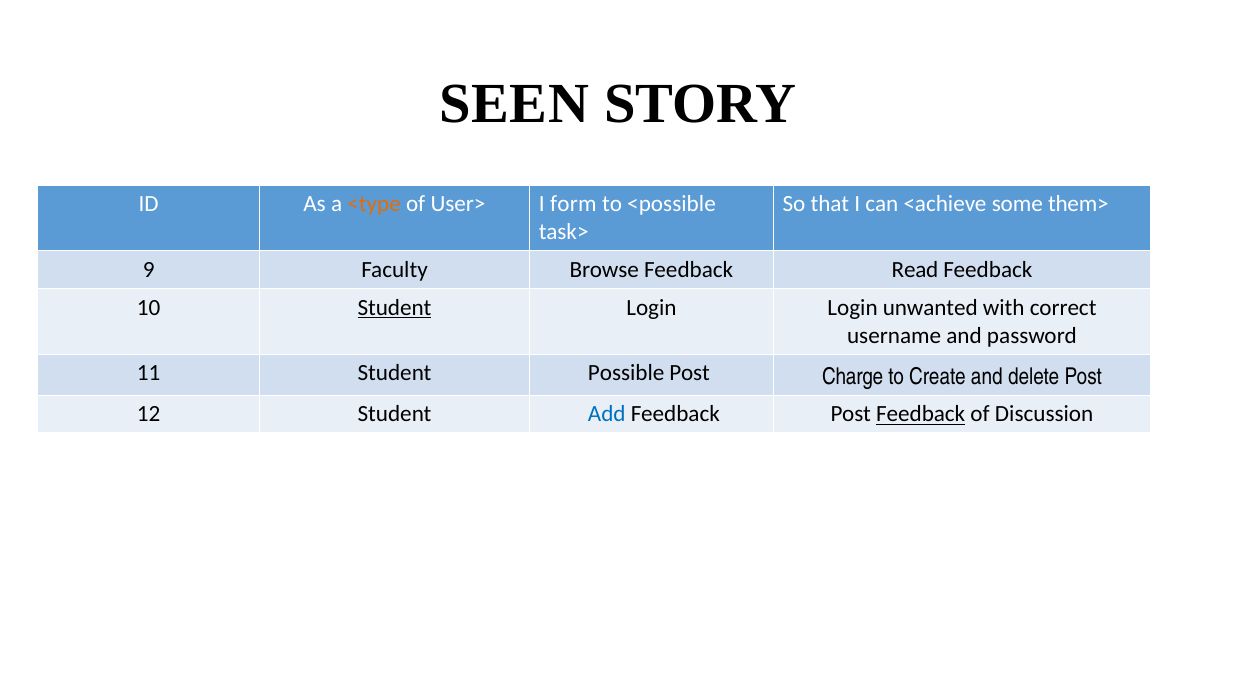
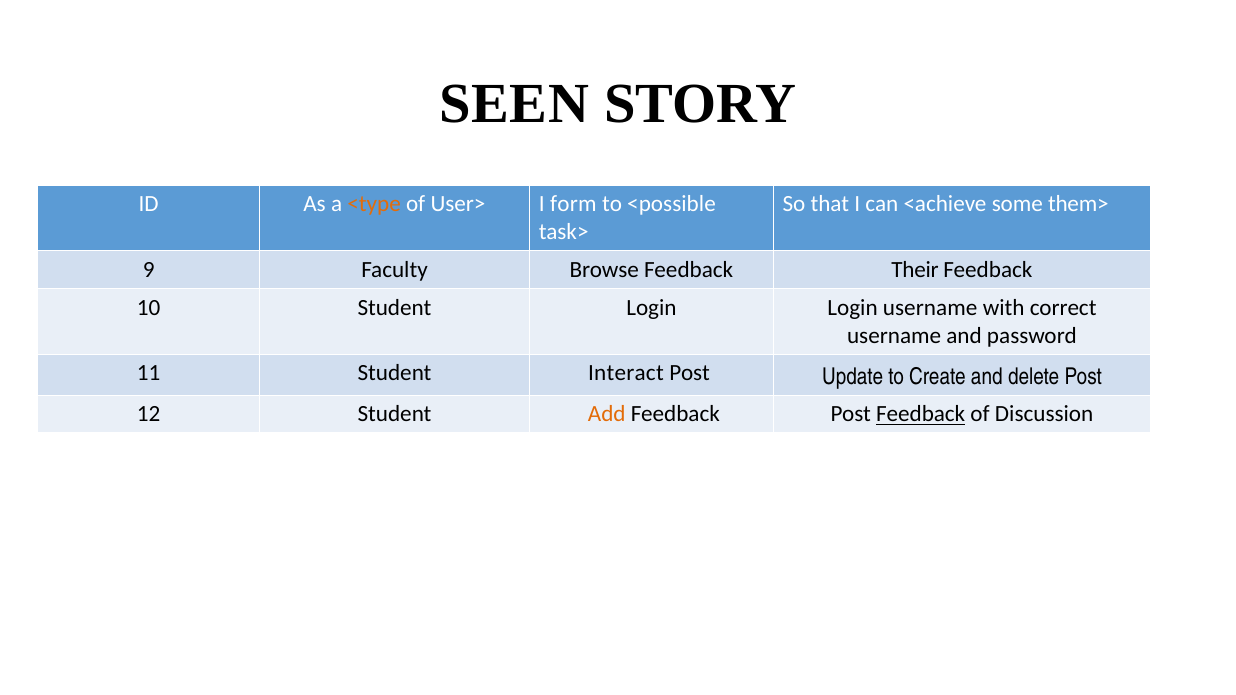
Read: Read -> Their (915, 270)
Student underline: present -> none (395, 308)
Login unwanted: unwanted -> username (930, 308)
Possible: Possible -> Interact (626, 373)
Charge: Charge -> Update (853, 377)
Add colour: blue -> orange (607, 414)
